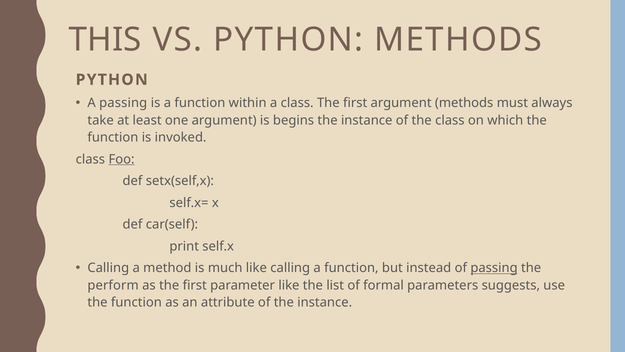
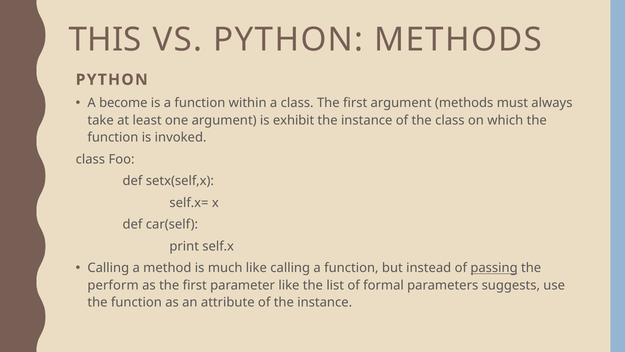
A passing: passing -> become (123, 103)
begins: begins -> exhibit (294, 120)
Foo underline: present -> none (122, 159)
